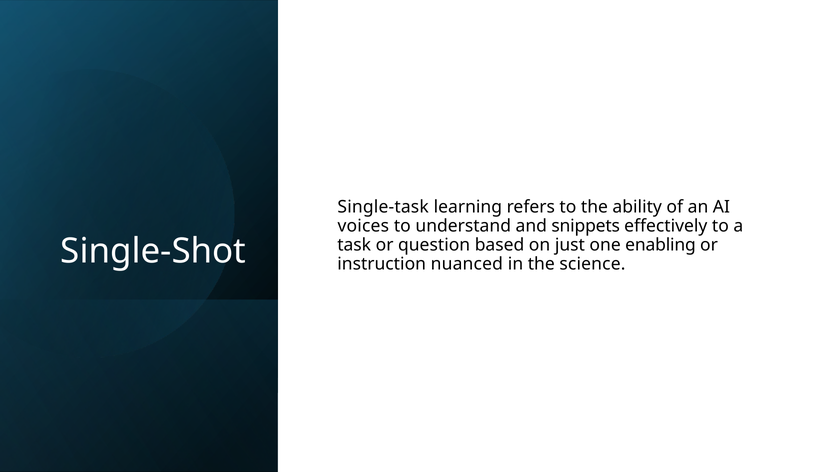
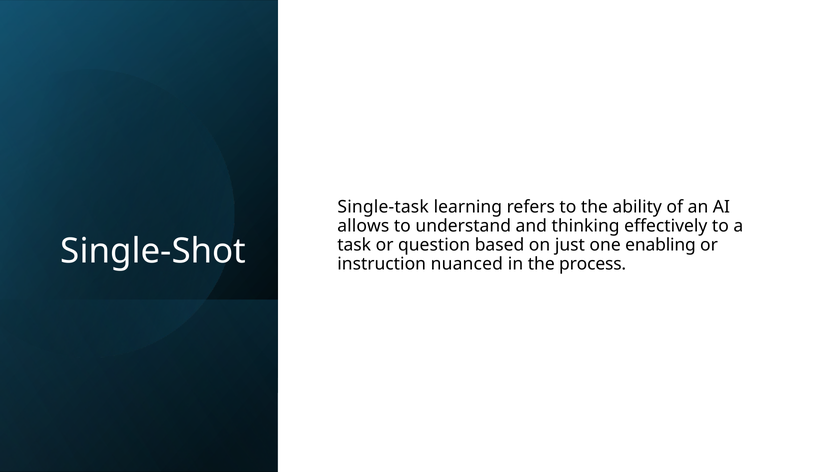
voices: voices -> allows (363, 226)
snippets: snippets -> thinking (586, 226)
science: science -> process (593, 264)
